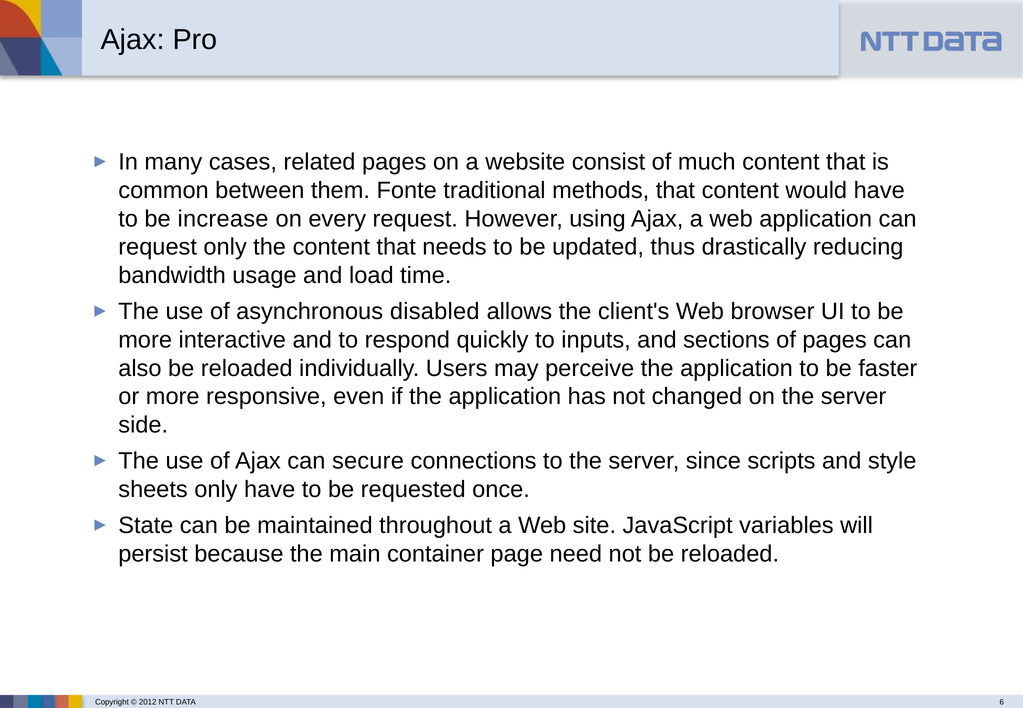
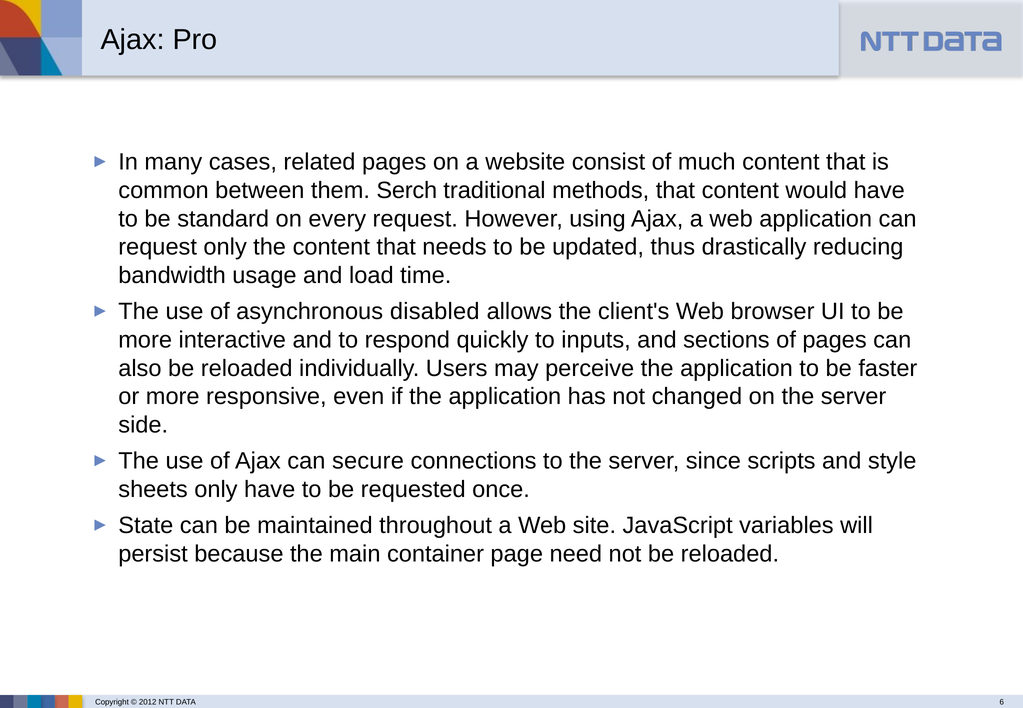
Fonte: Fonte -> Serch (407, 191)
increase: increase -> standard (223, 219)
